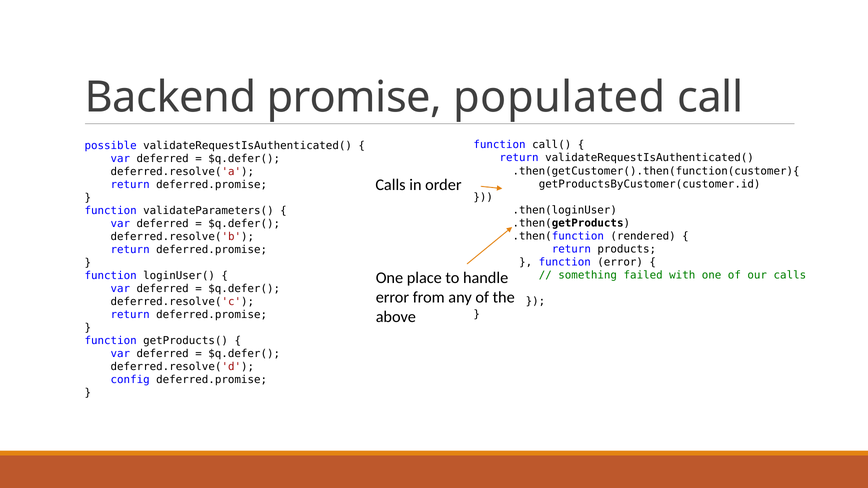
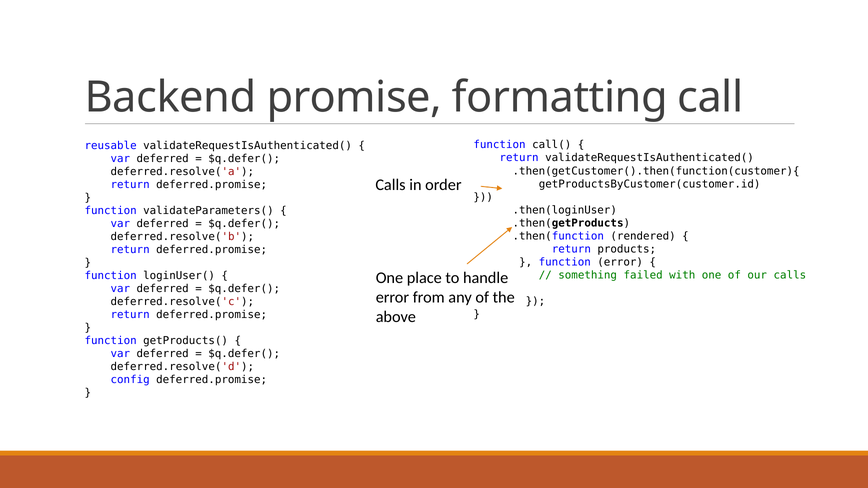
populated: populated -> formatting (560, 97)
possible: possible -> reusable (111, 146)
